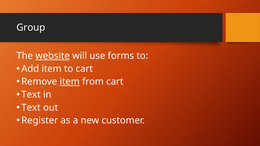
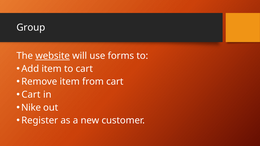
item underline: present -> none (70, 82)
Text: Text -> Cart (31, 95)
Text: Text -> Nike (31, 108)
